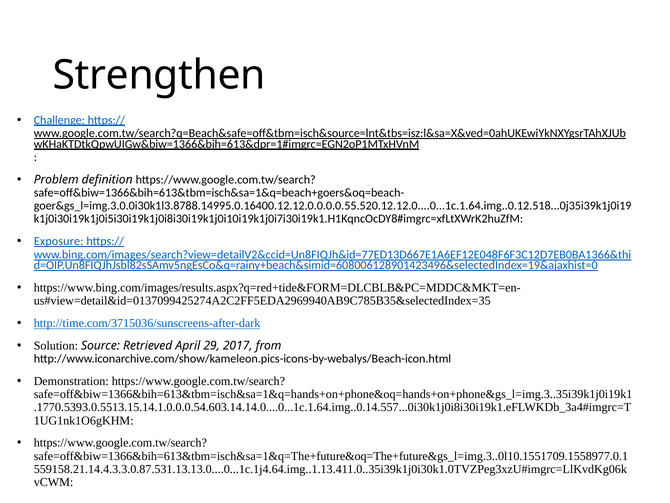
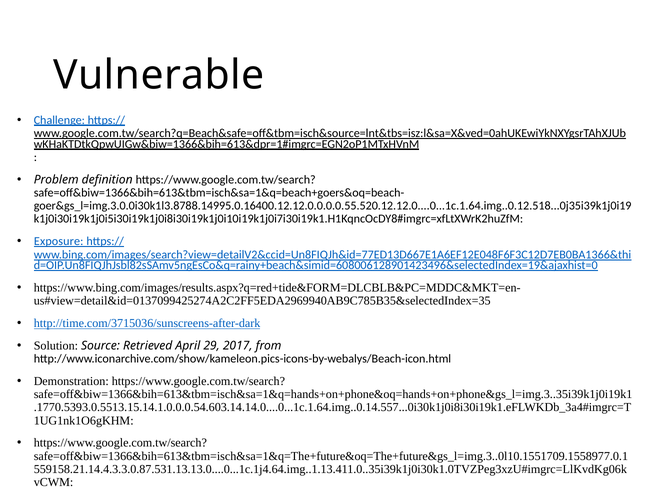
Strengthen: Strengthen -> Vulnerable (159, 75)
